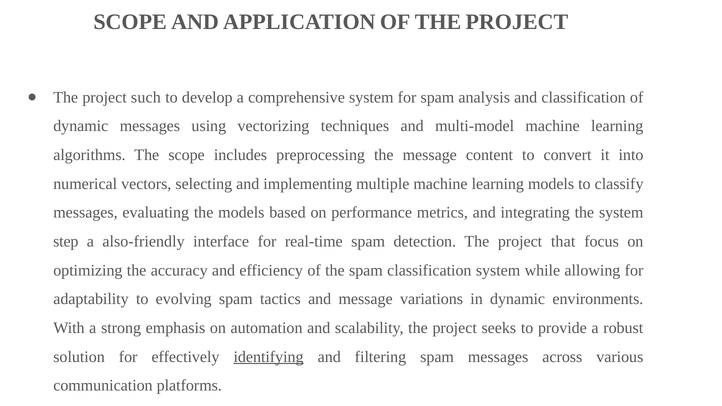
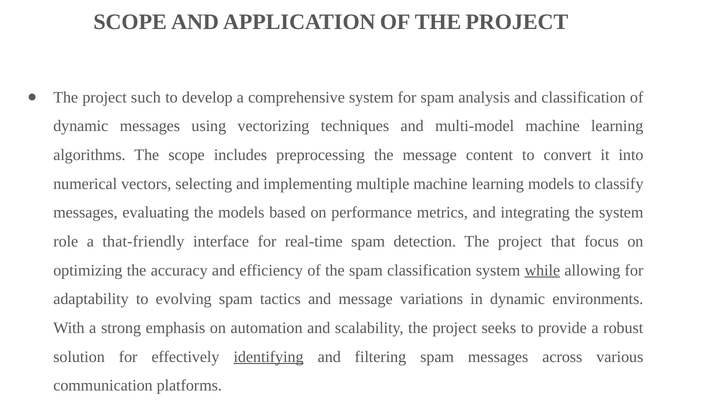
step: step -> role (66, 242)
also-friendly: also-friendly -> that-friendly (143, 242)
while underline: none -> present (542, 270)
